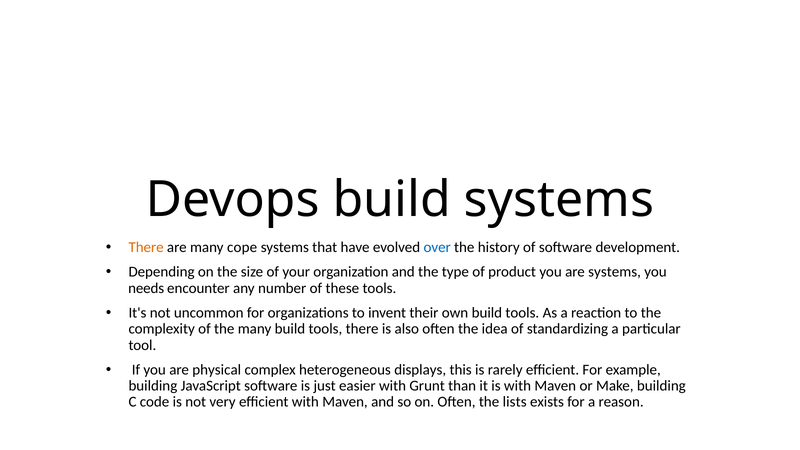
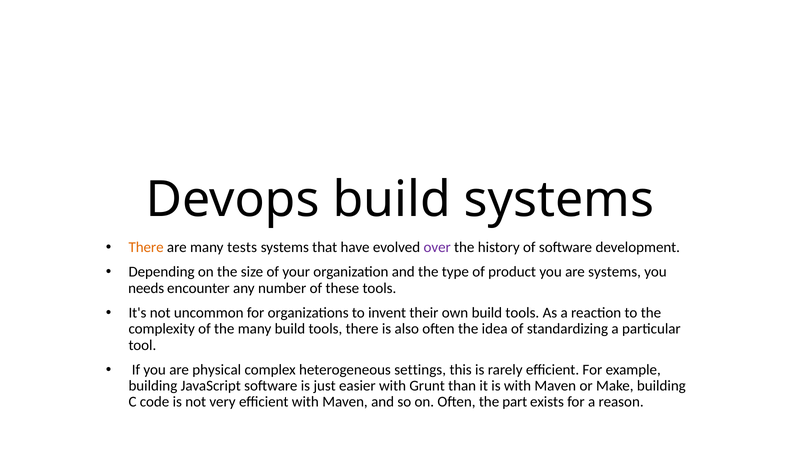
cope: cope -> tests (242, 247)
over colour: blue -> purple (437, 247)
displays: displays -> settings (420, 370)
lists: lists -> part (515, 402)
